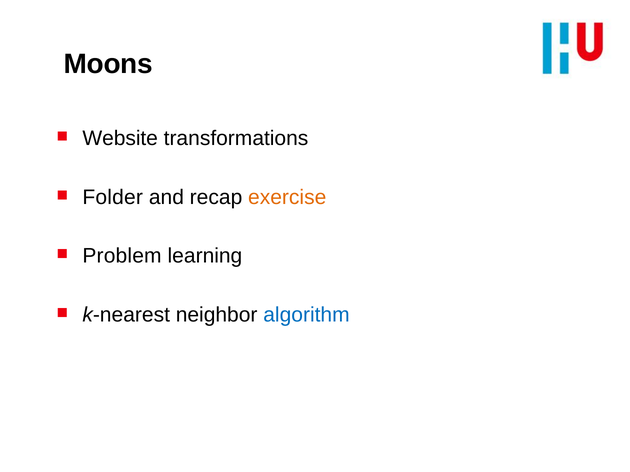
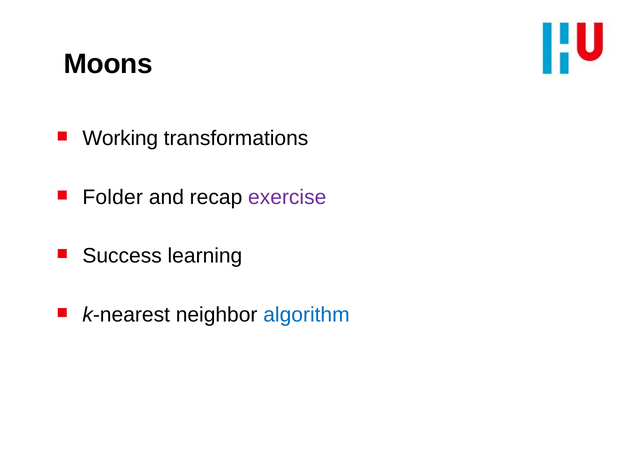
Website: Website -> Working (120, 139)
exercise colour: orange -> purple (287, 197)
Problem: Problem -> Success (122, 256)
